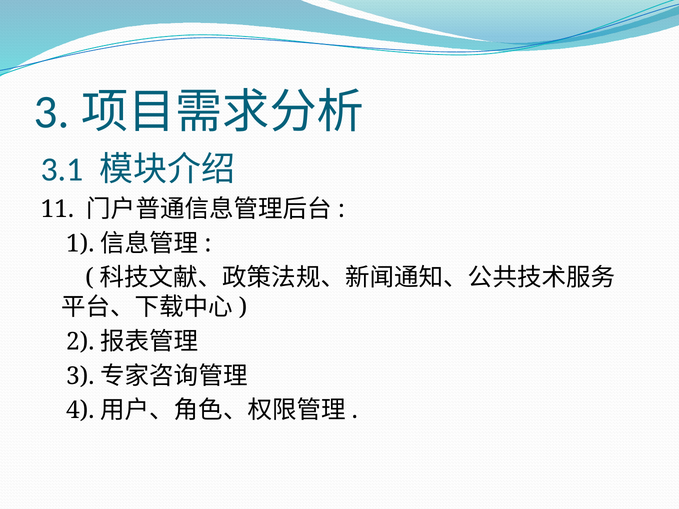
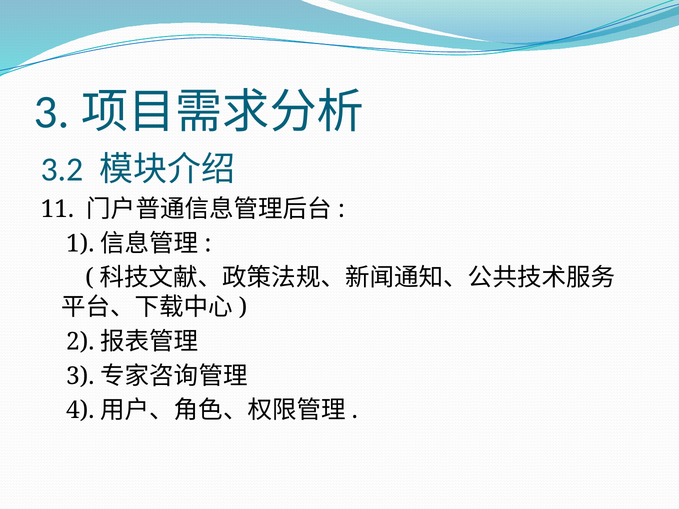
3.1: 3.1 -> 3.2 (62, 170)
